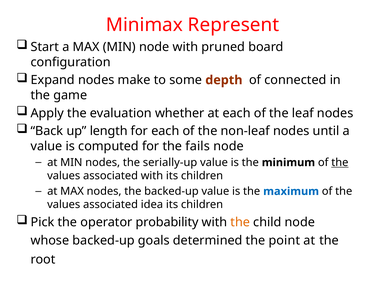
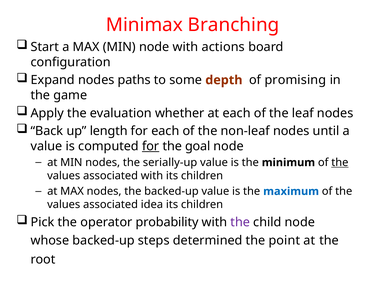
Represent: Represent -> Branching (234, 25)
pruned: pruned -> actions (223, 47)
make: make -> paths (134, 80)
connected: connected -> promising (295, 80)
for underline: none -> present (151, 146)
fails: fails -> goal (198, 146)
the colour: orange -> purple (240, 222)
goals: goals -> steps (154, 241)
